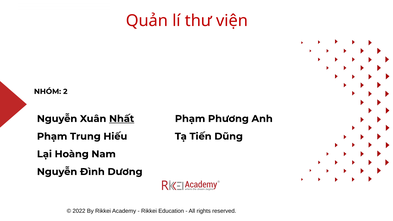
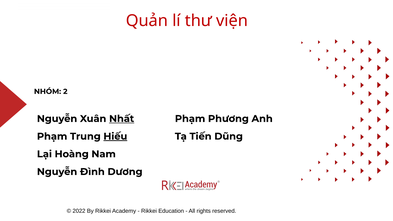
Hiếu underline: none -> present (115, 136)
